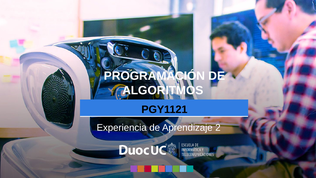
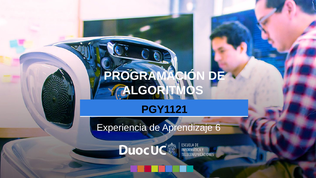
2: 2 -> 6 (218, 128)
